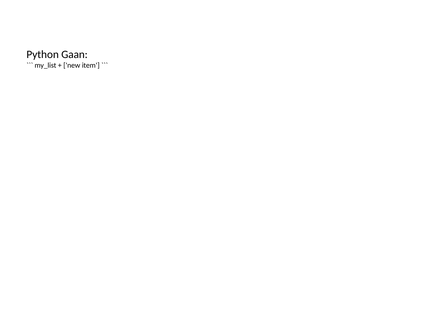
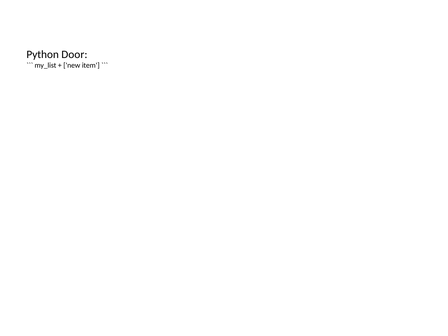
Gaan: Gaan -> Door (74, 54)
